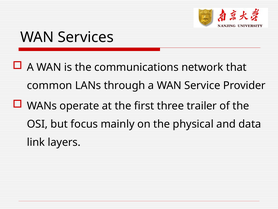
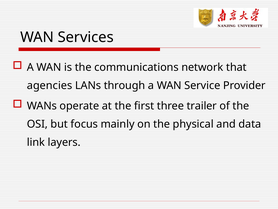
common: common -> agencies (50, 85)
